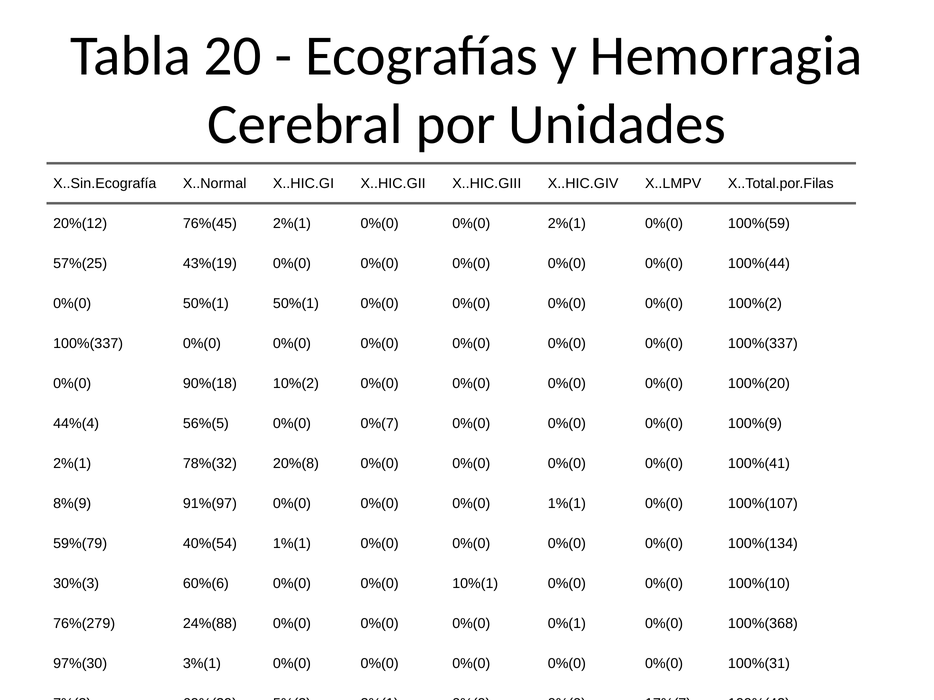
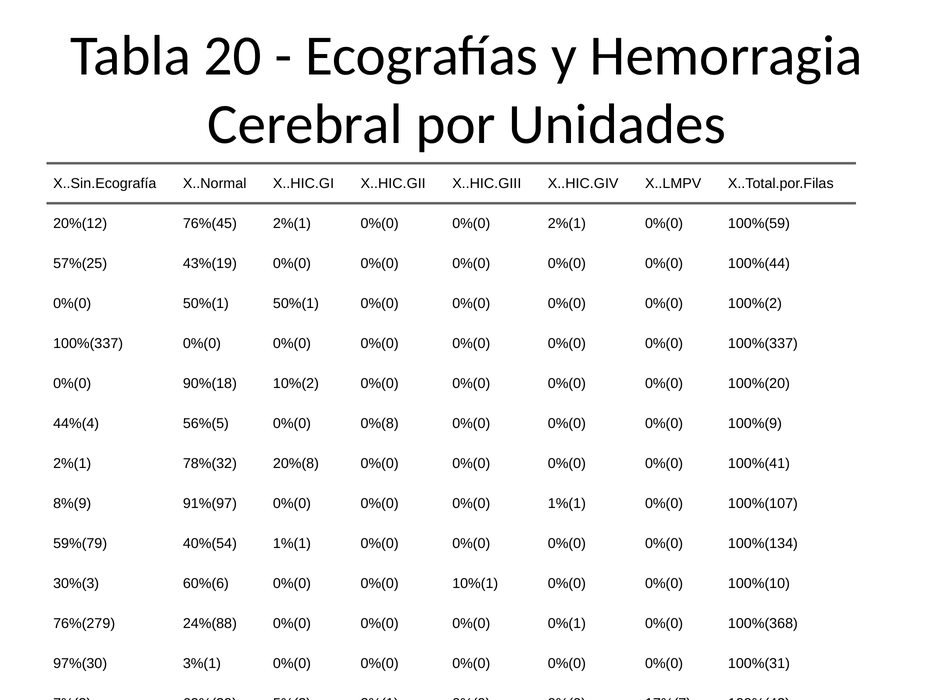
0%(7: 0%(7 -> 0%(8 (380, 424)
